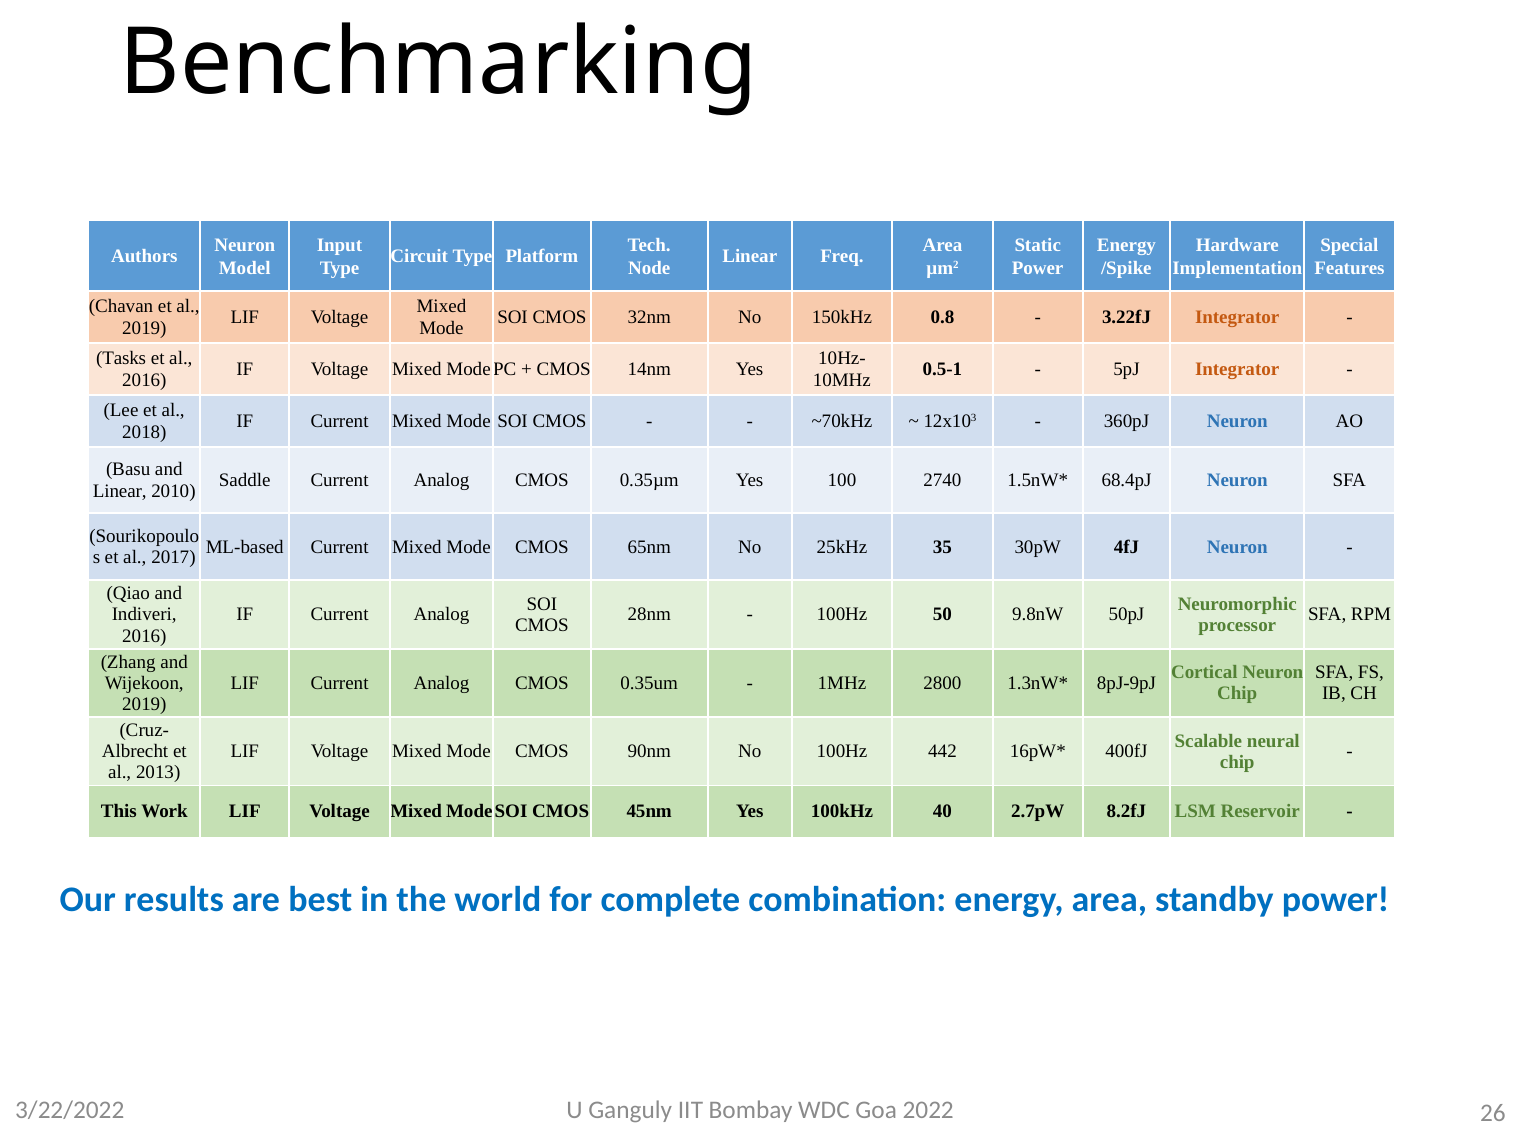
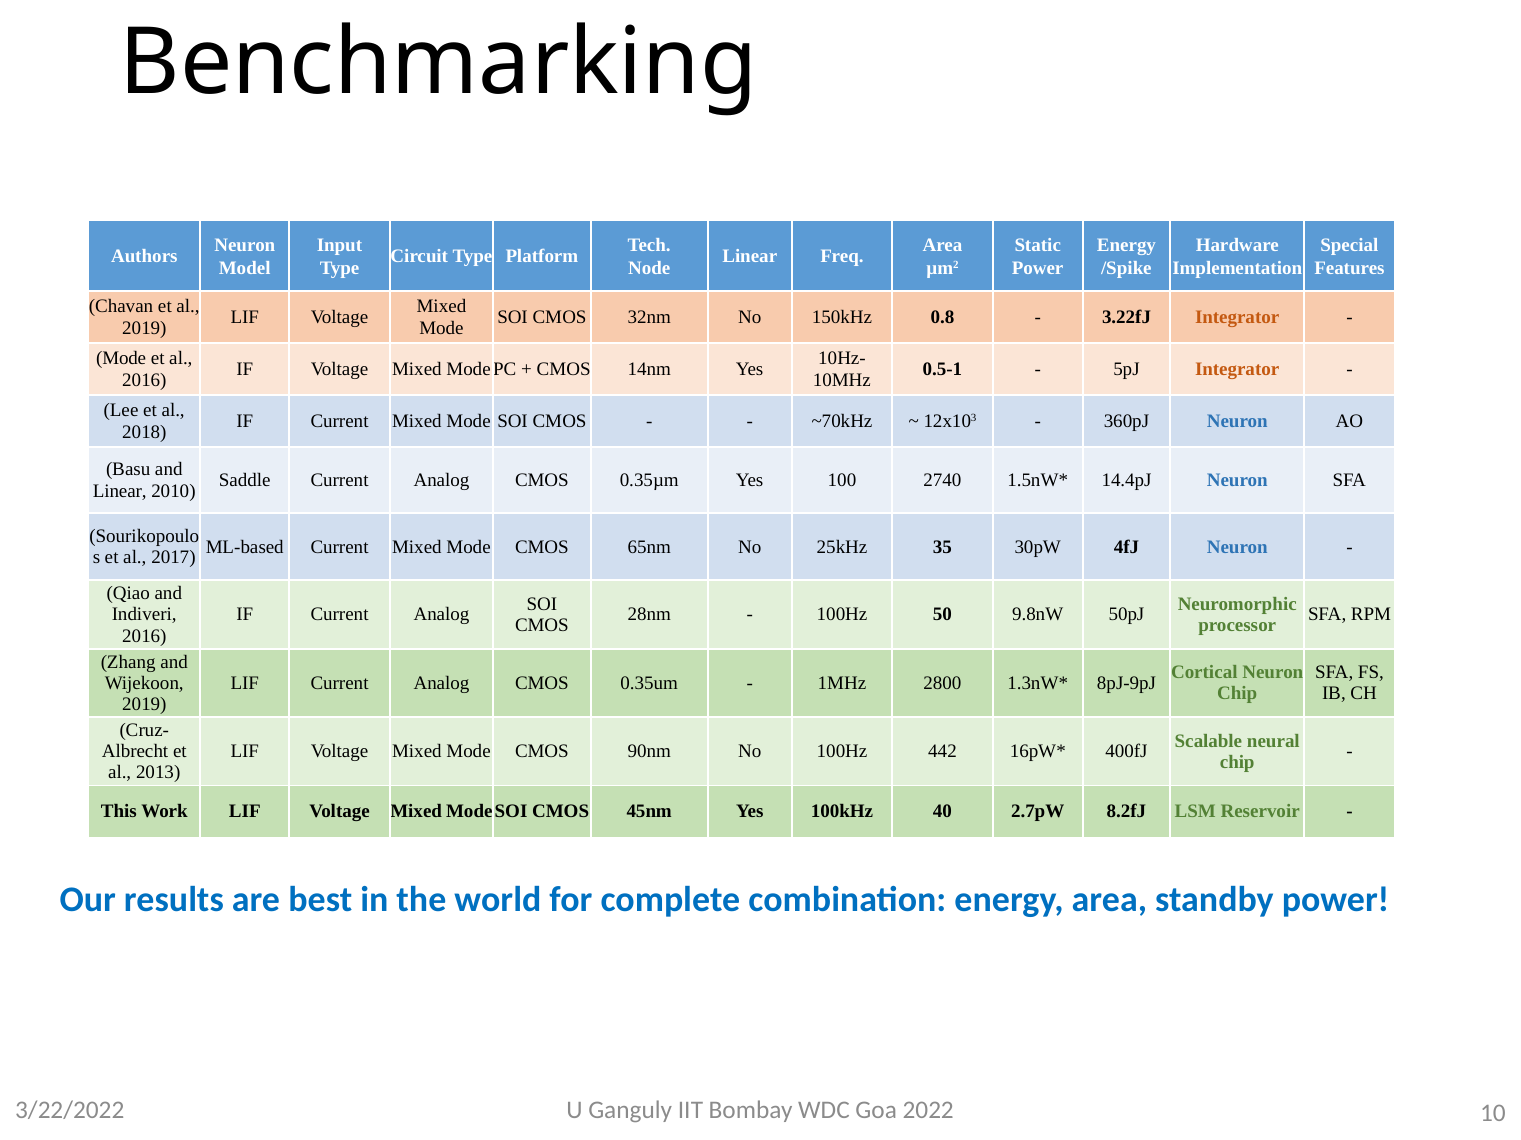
Tasks: Tasks -> Mode (121, 359)
68.4pJ: 68.4pJ -> 14.4pJ (1127, 481)
26: 26 -> 10 (1493, 1113)
